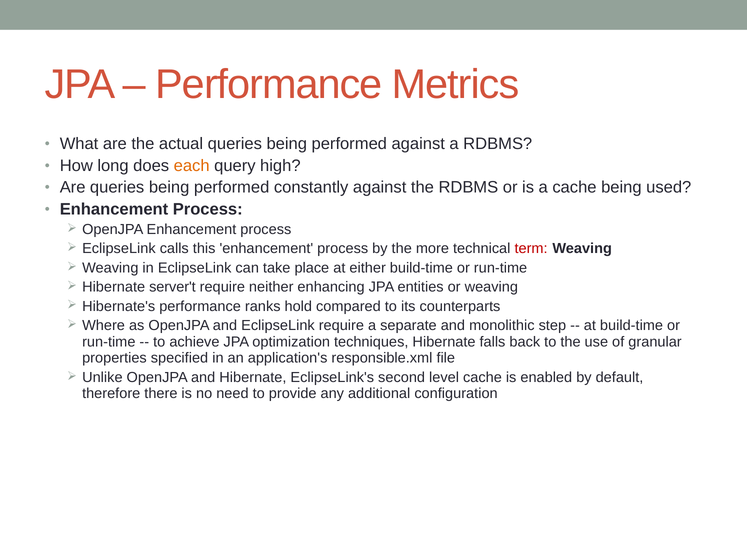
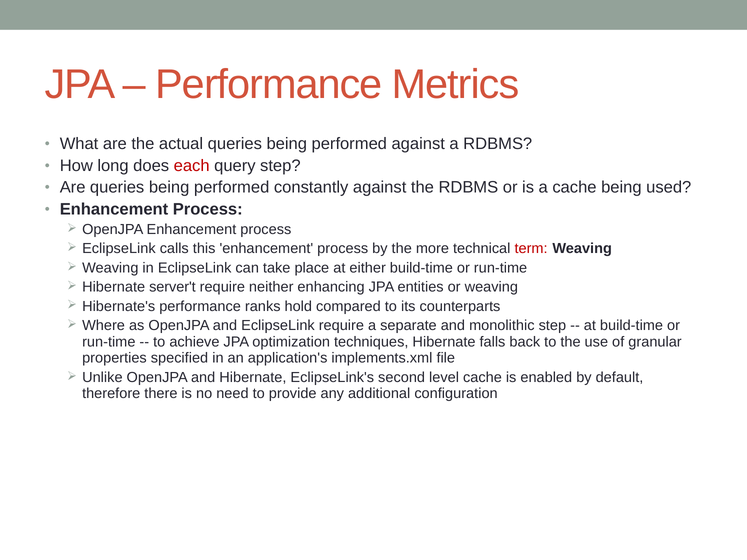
each colour: orange -> red (192, 166)
query high: high -> step (280, 166)
responsible.xml: responsible.xml -> implements.xml (382, 358)
